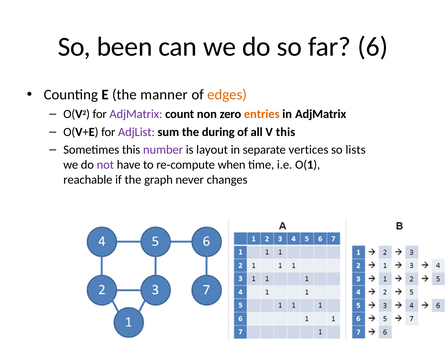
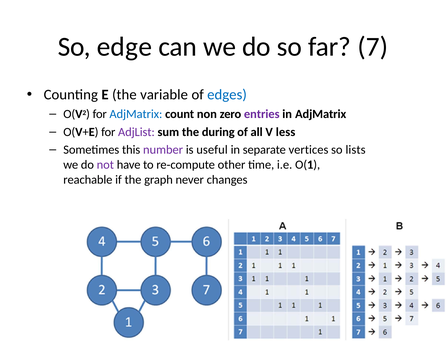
been: been -> edge (124, 47)
6: 6 -> 7 (373, 47)
manner: manner -> variable (164, 95)
edges colour: orange -> blue (227, 95)
AdjMatrix colour: purple -> blue (136, 114)
entries colour: orange -> purple (262, 114)
V this: this -> less (286, 132)
layout: layout -> useful (212, 150)
when: when -> other (232, 165)
